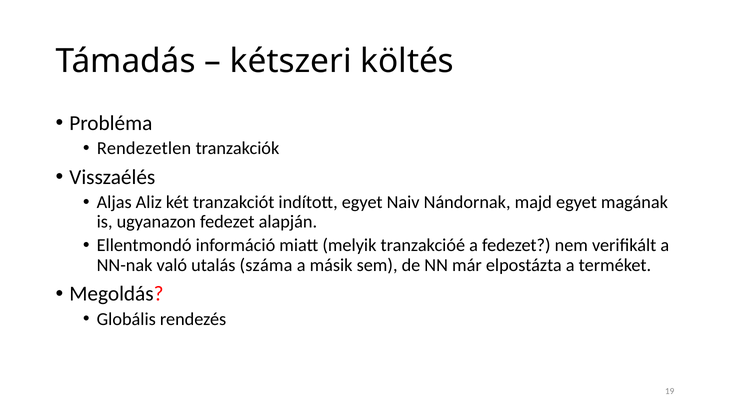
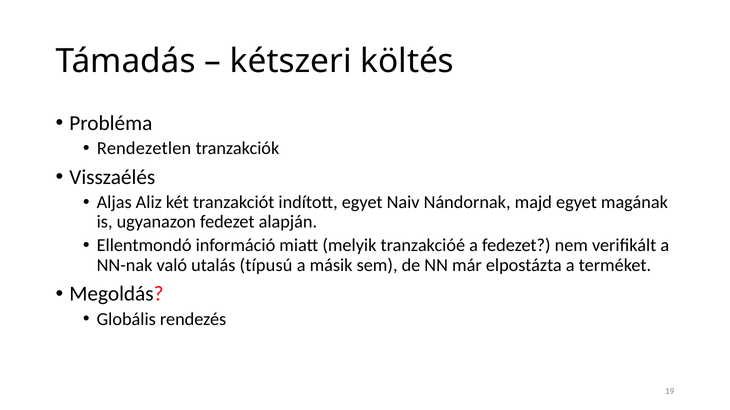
száma: száma -> típusú (266, 266)
